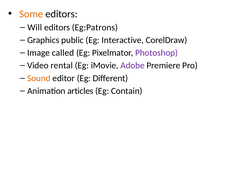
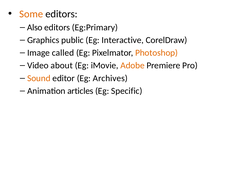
Will: Will -> Also (35, 27)
Eg:Patrons: Eg:Patrons -> Eg:Primary (95, 27)
Photoshop colour: purple -> orange (157, 53)
rental: rental -> about (62, 66)
Adobe colour: purple -> orange (133, 66)
Different: Different -> Archives (110, 78)
Contain: Contain -> Specific (127, 91)
